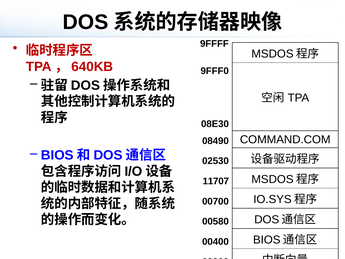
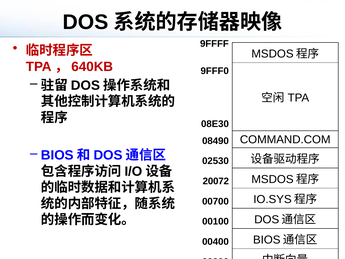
11707: 11707 -> 20072 (216, 181)
00580: 00580 -> 00100 (215, 221)
